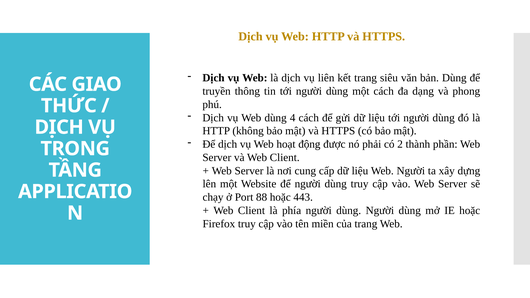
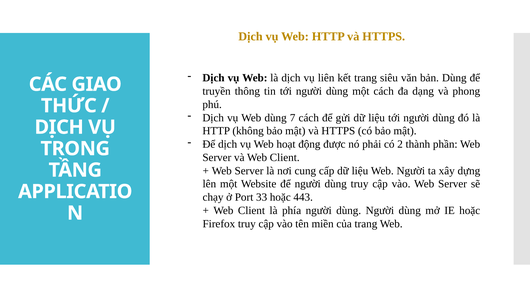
4: 4 -> 7 (293, 118)
88: 88 -> 33 (262, 197)
